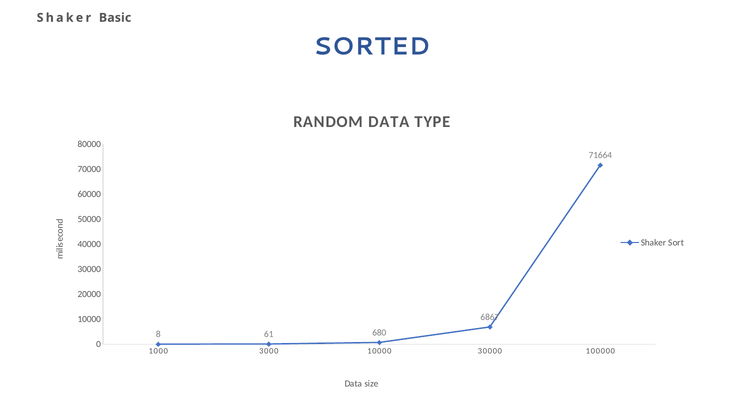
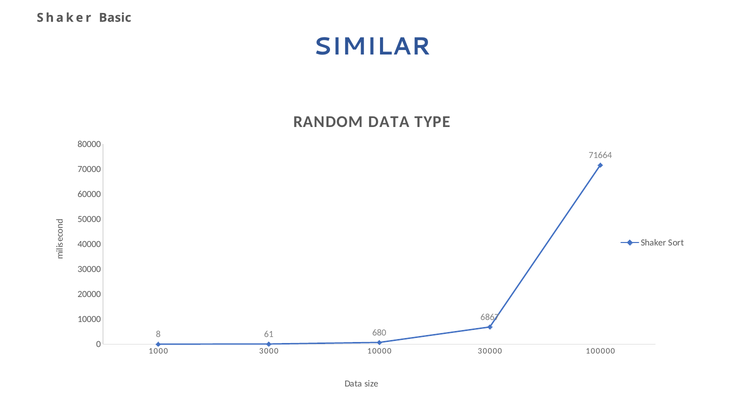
SORTED: SORTED -> SIMILAR (372, 47)
